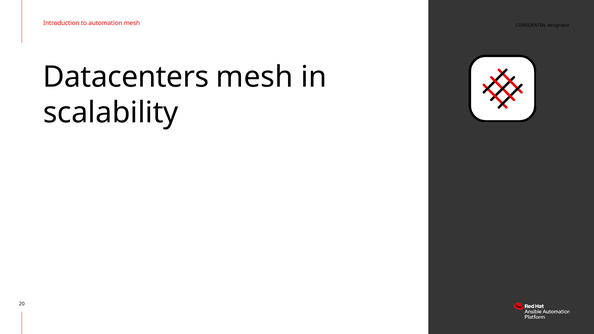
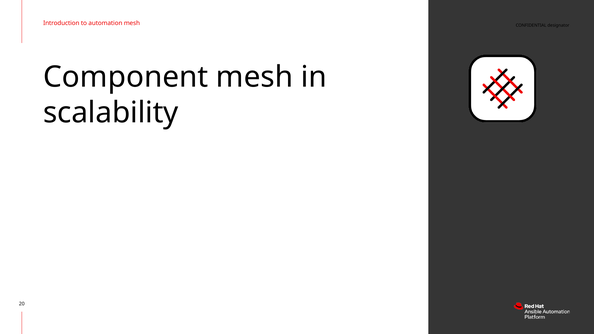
Datacenters: Datacenters -> Component (126, 77)
